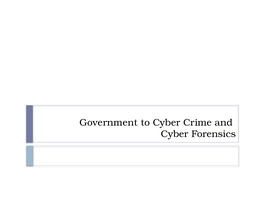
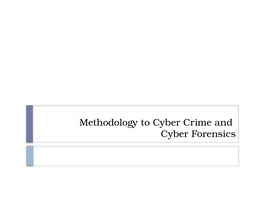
Government: Government -> Methodology (109, 123)
